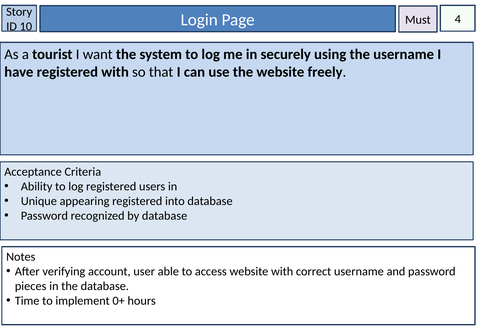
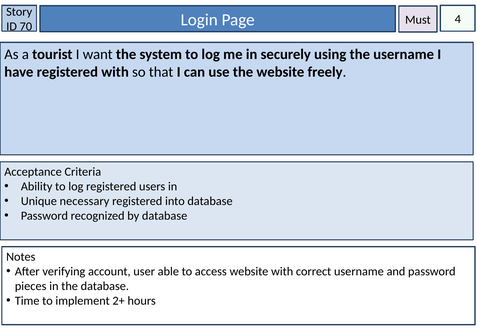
10: 10 -> 70 (26, 26)
appearing: appearing -> necessary (84, 201)
0+: 0+ -> 2+ (119, 301)
